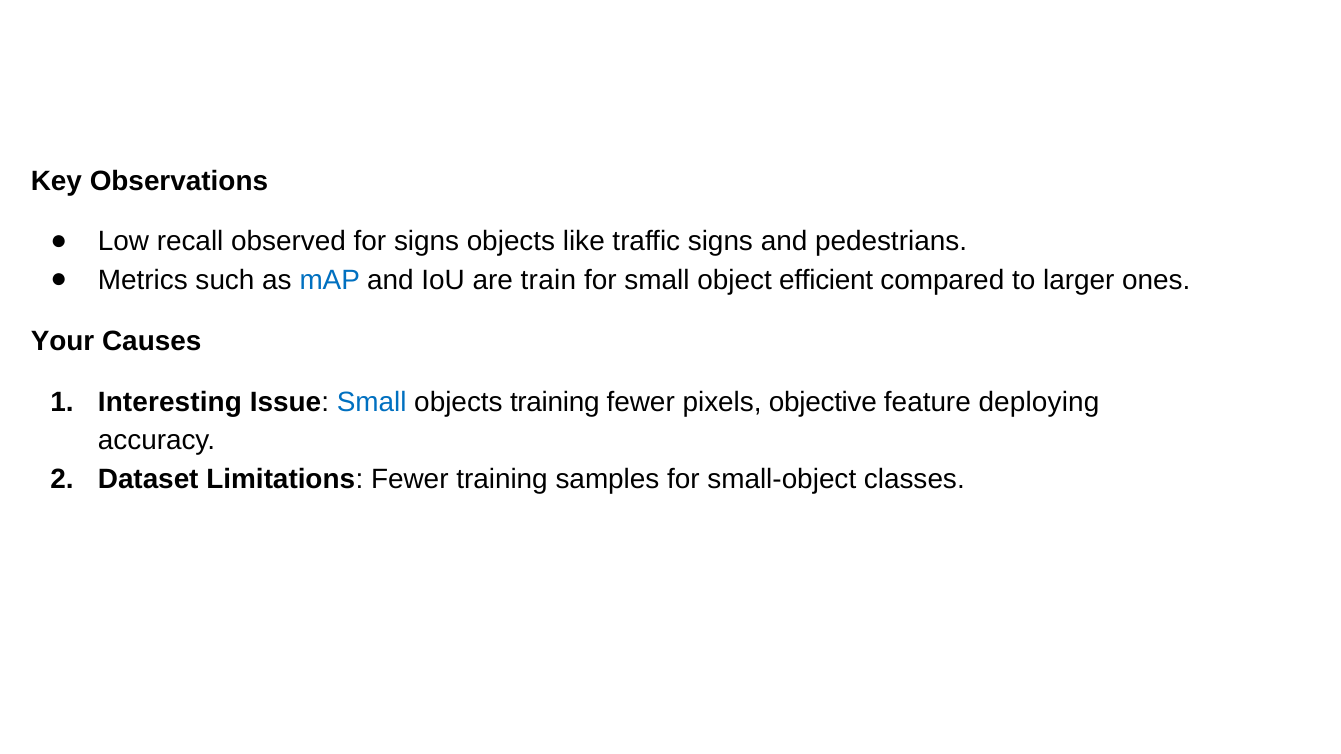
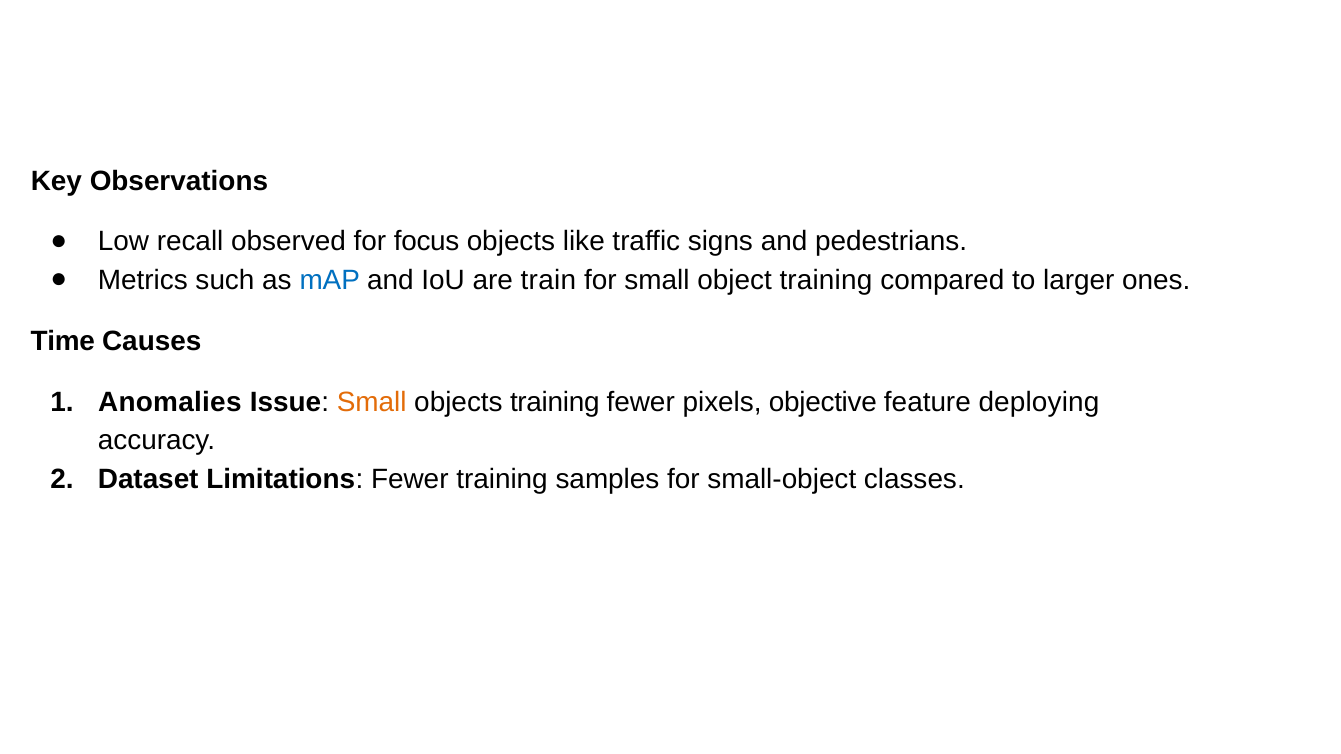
for signs: signs -> focus (427, 242)
object efficient: efficient -> training (826, 280)
Your: Your -> Time (63, 341)
Interesting: Interesting -> Anomalies (170, 402)
Small colour: blue -> orange (372, 402)
